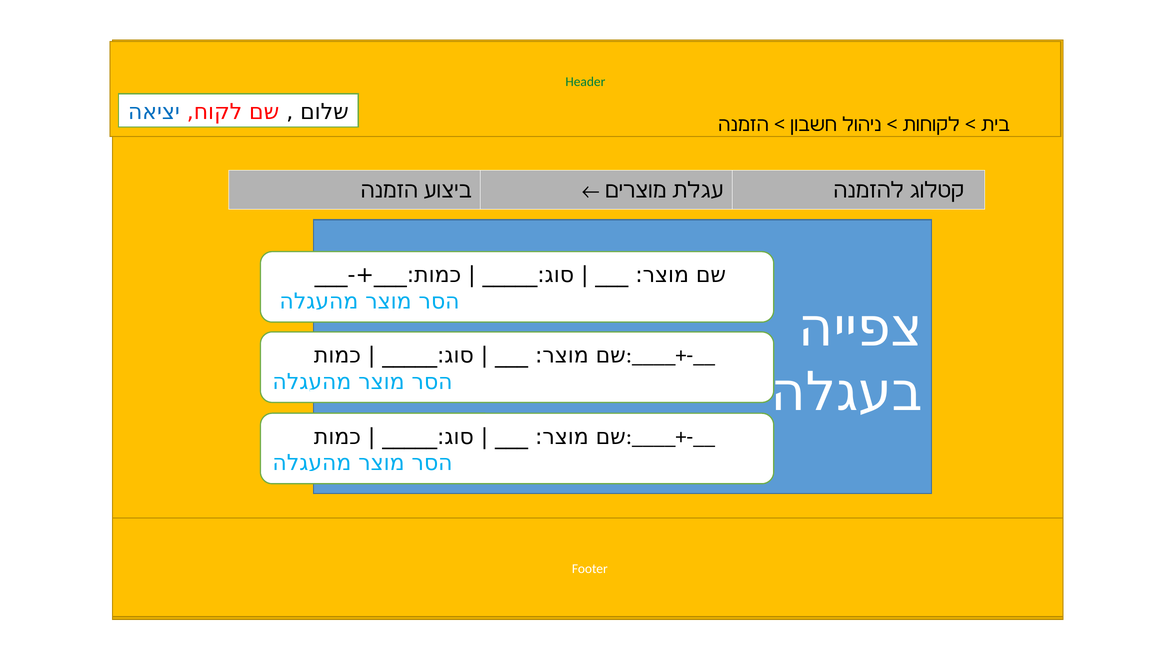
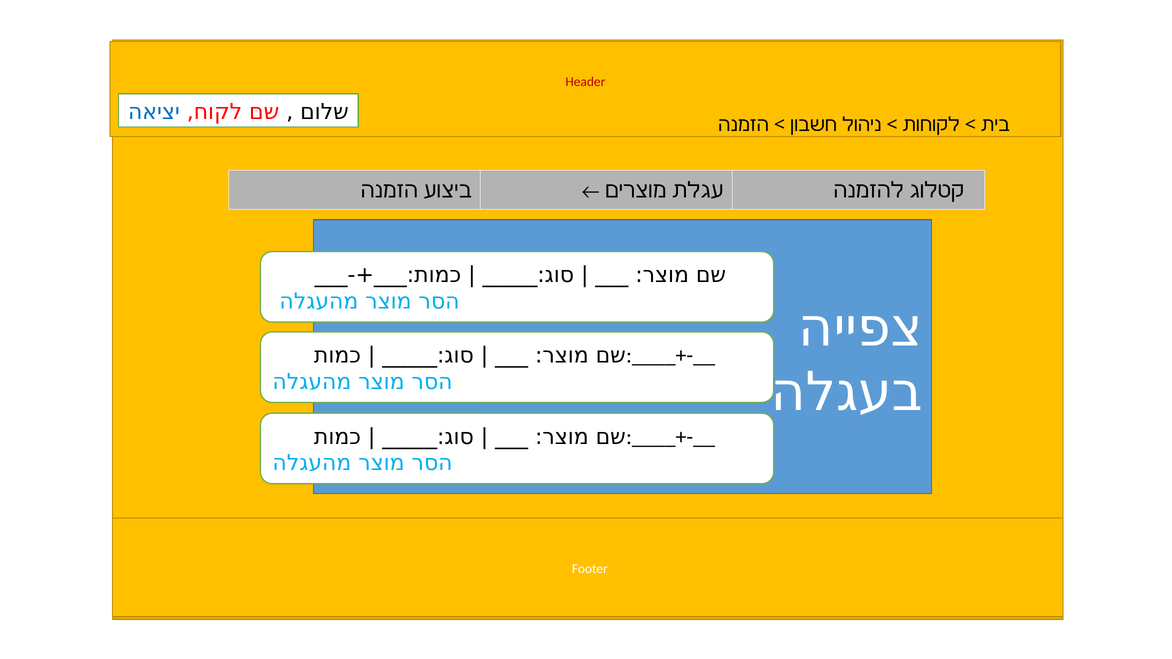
Header colour: green -> red (585, 82)
